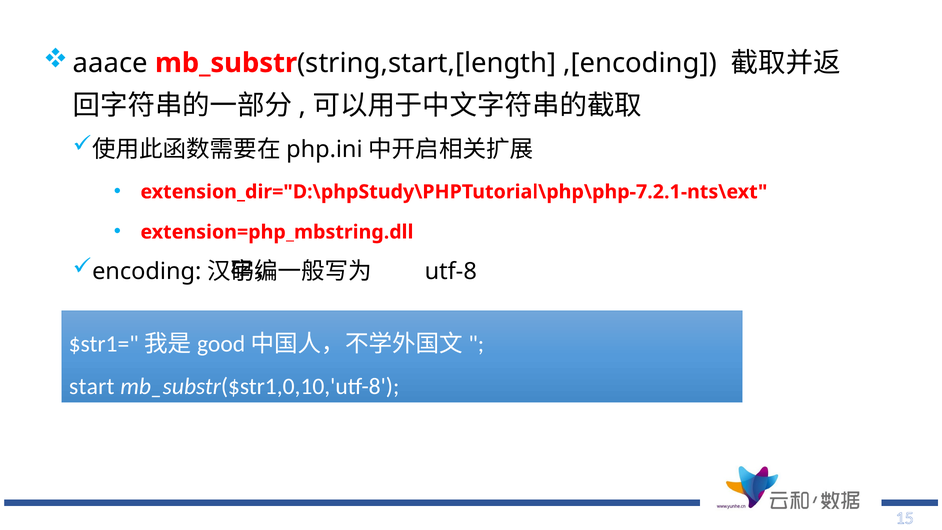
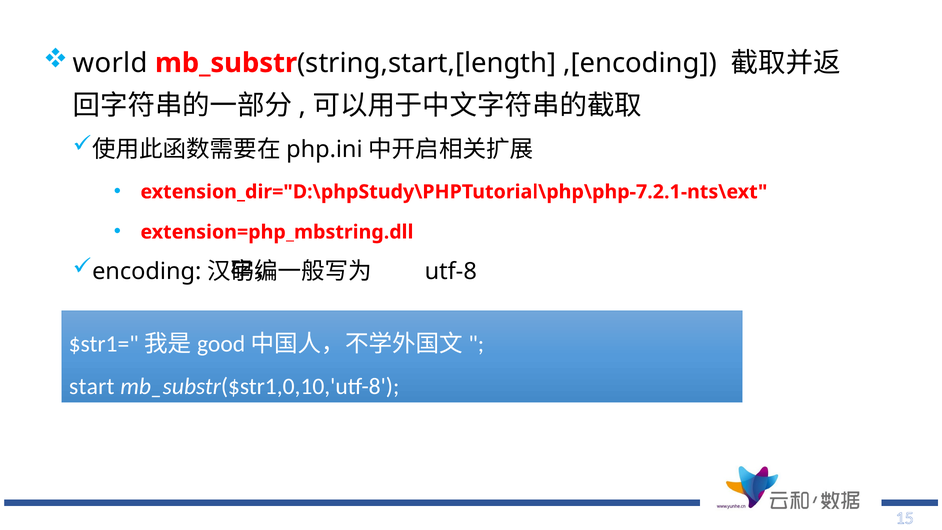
aaace: aaace -> world (110, 63)
